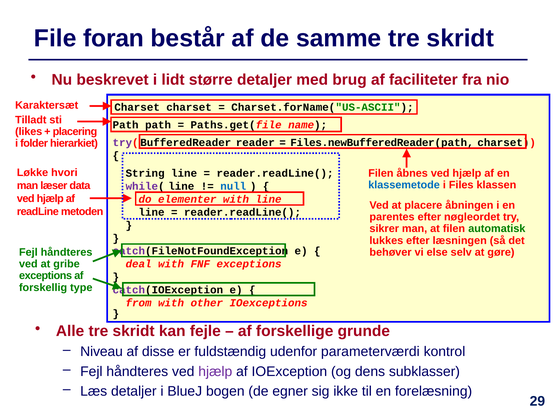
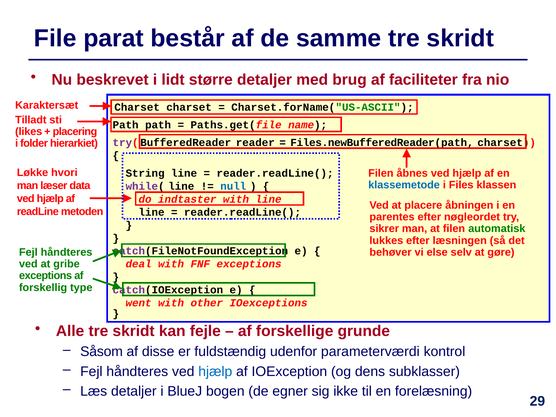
foran: foran -> parat (114, 38)
elementer: elementer -> indtaster (187, 199)
from: from -> went (139, 303)
Niveau: Niveau -> Såsom (102, 352)
hjælp colour: purple -> blue (215, 371)
